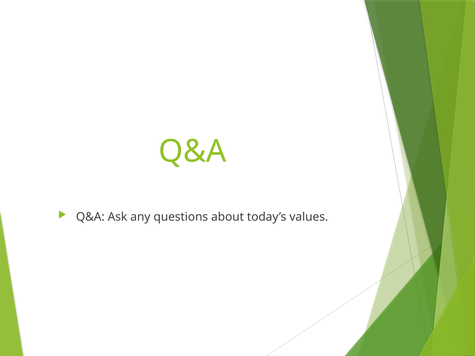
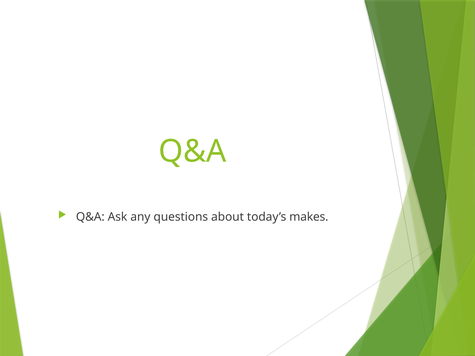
values: values -> makes (309, 217)
